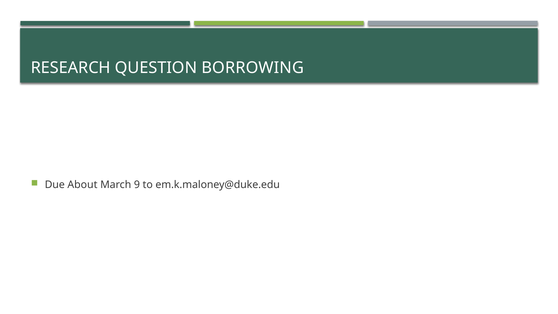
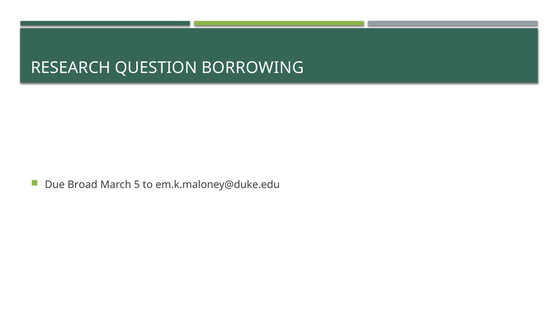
About: About -> Broad (82, 185)
9: 9 -> 5 (137, 185)
